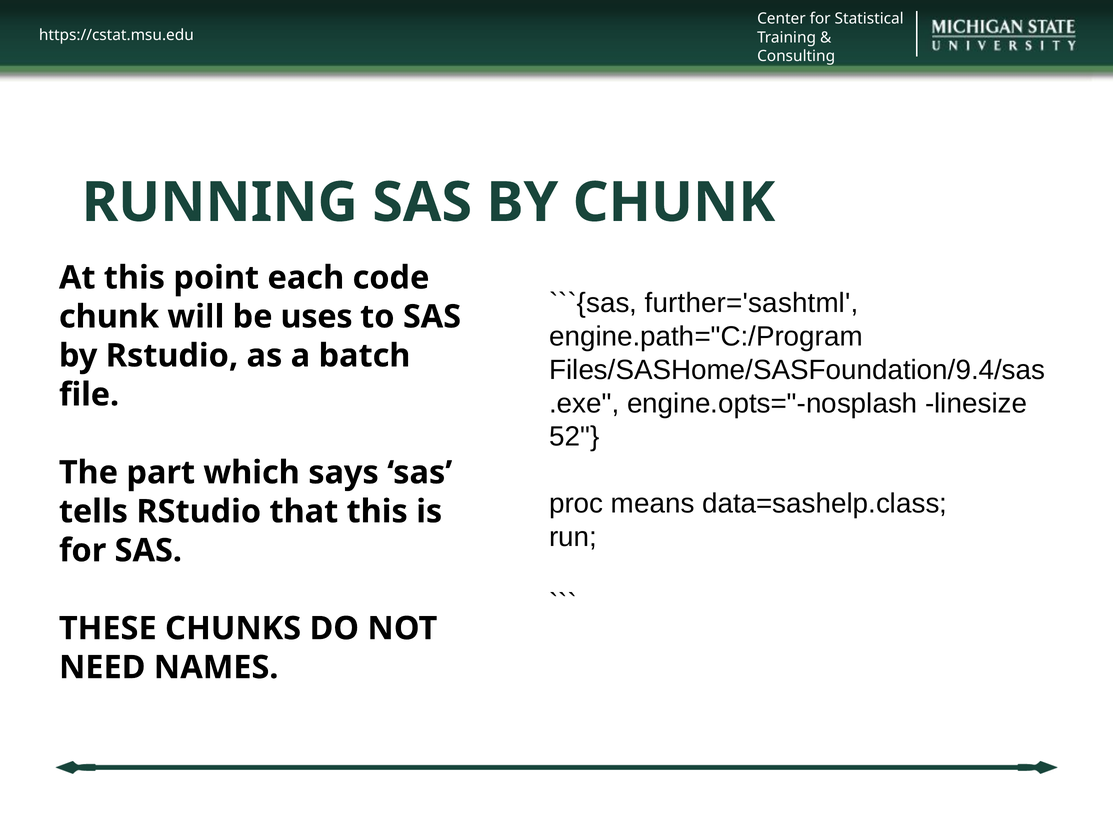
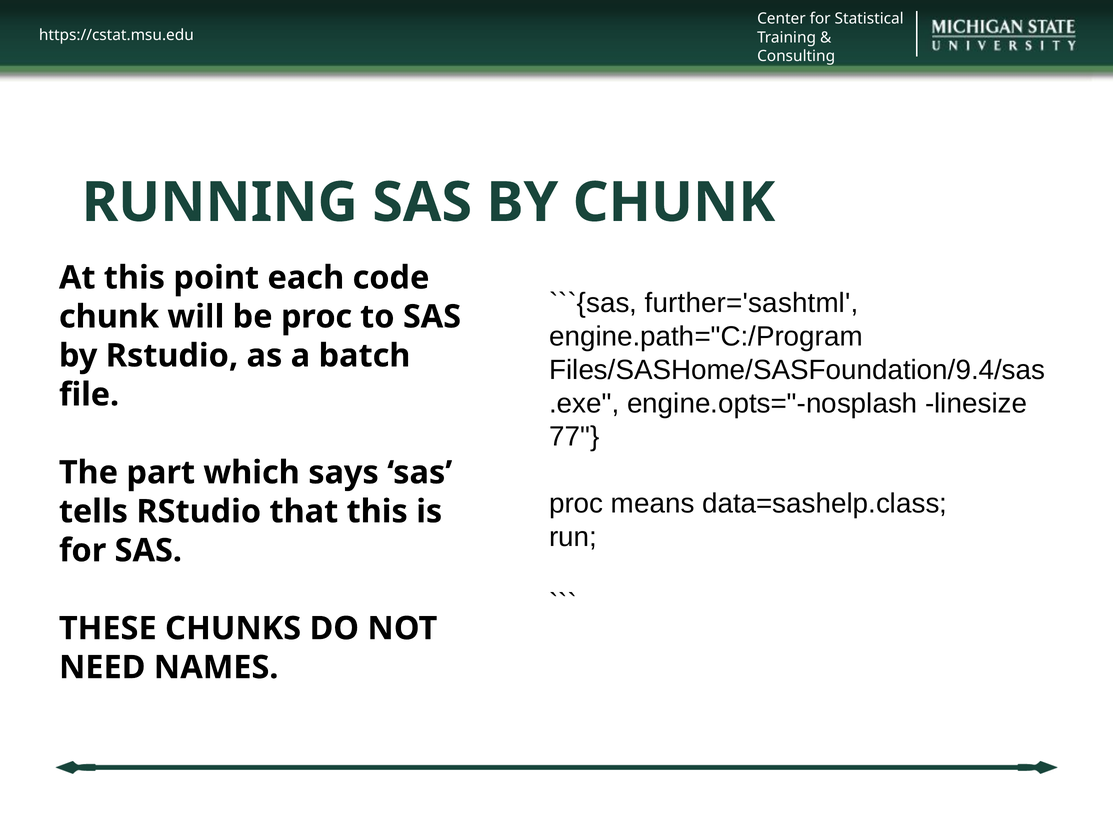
be uses: uses -> proc (317, 317)
52: 52 -> 77 (574, 437)
